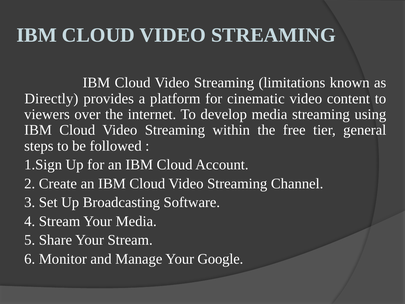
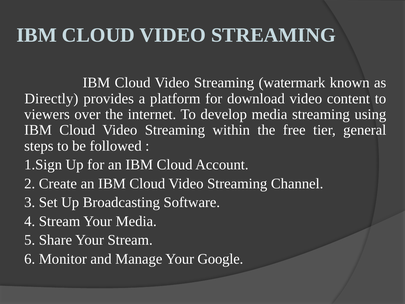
limitations: limitations -> watermark (292, 83)
cinematic: cinematic -> download (256, 98)
